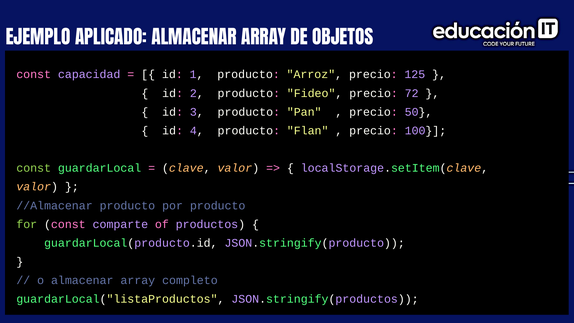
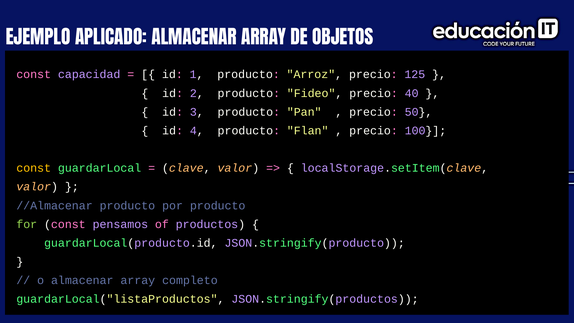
72: 72 -> 40 (412, 93)
const colour: light green -> yellow (34, 168)
comparte: comparte -> pensamos (120, 224)
